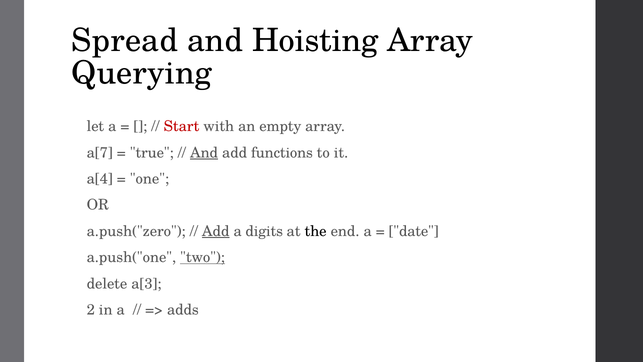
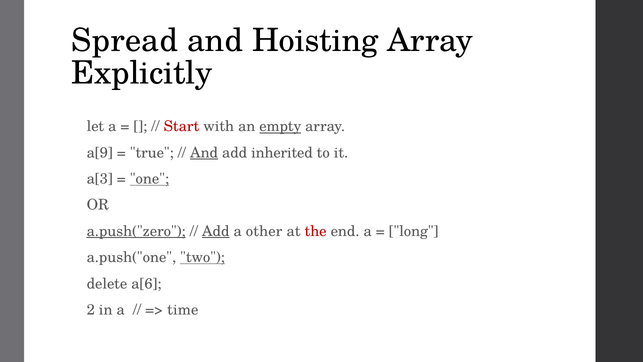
Querying: Querying -> Explicitly (142, 73)
empty underline: none -> present (280, 126)
a[7: a[7 -> a[9 (100, 153)
functions: functions -> inherited (282, 153)
a[4: a[4 -> a[3 (100, 179)
one underline: none -> present (150, 179)
a.push("zero underline: none -> present (136, 231)
digits: digits -> other (264, 231)
the colour: black -> red (316, 231)
date: date -> long (414, 231)
a[3: a[3 -> a[6 (146, 283)
adds: adds -> time (183, 310)
